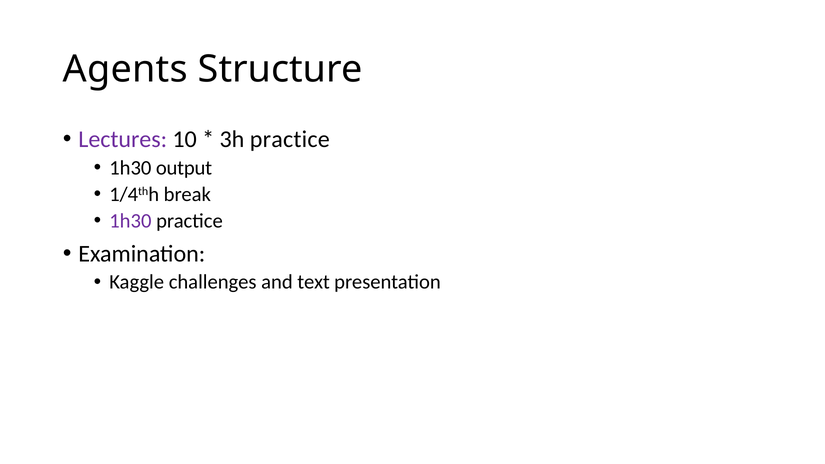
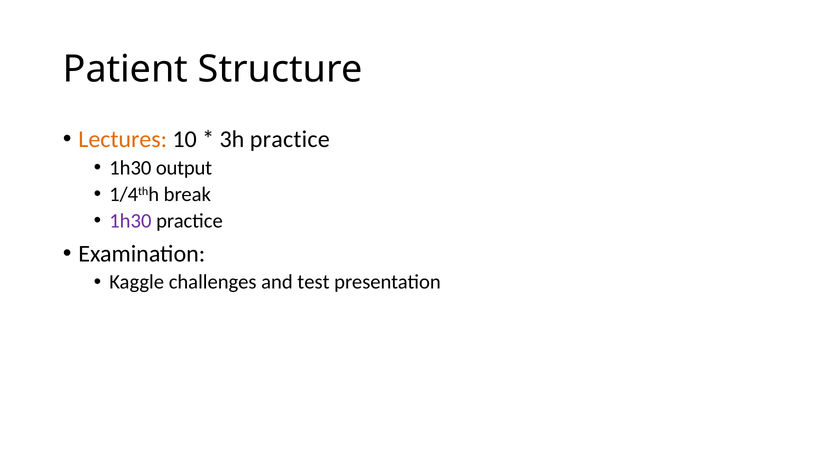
Agents: Agents -> Patient (126, 69)
Lectures colour: purple -> orange (123, 139)
text: text -> test (313, 282)
